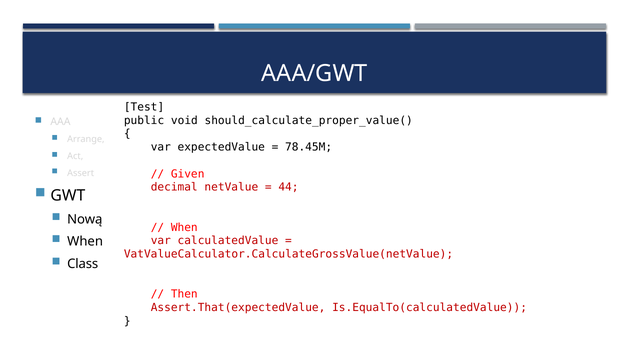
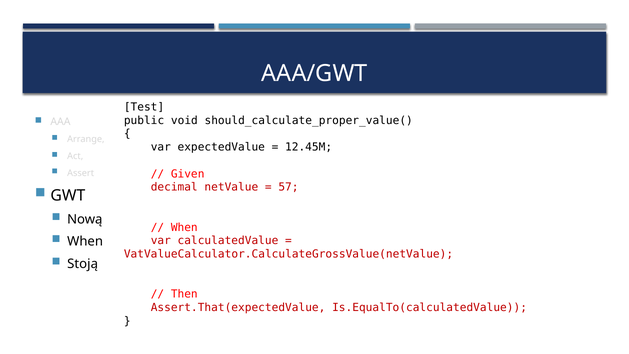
78.45M: 78.45M -> 12.45M (309, 147)
44: 44 -> 57 (288, 187)
Class: Class -> Stoją (83, 264)
